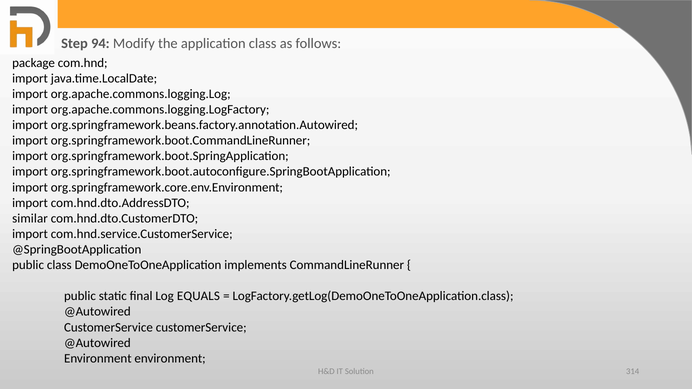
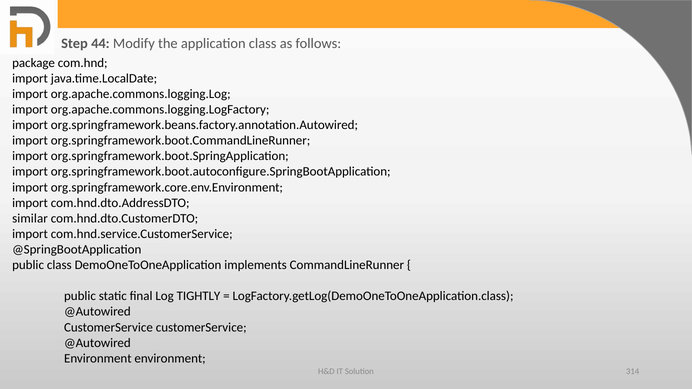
94: 94 -> 44 (100, 43)
EQUALS: EQUALS -> TIGHTLY (199, 296)
